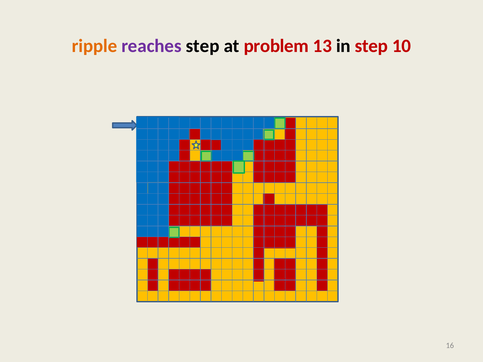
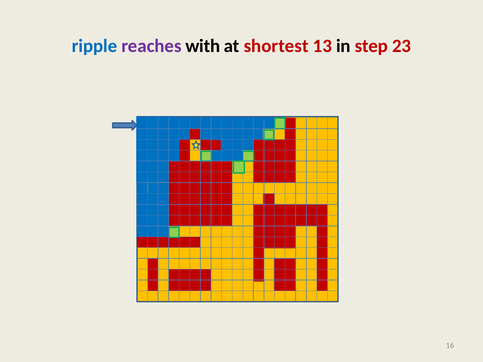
ripple colour: orange -> blue (95, 46)
reaches step: step -> with (203, 46)
problem: problem -> shortest (276, 46)
10: 10 -> 23 (402, 46)
